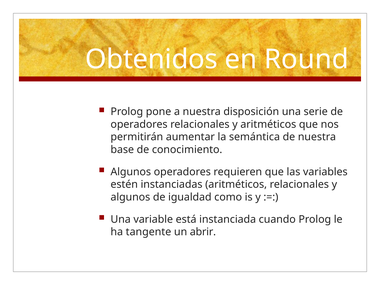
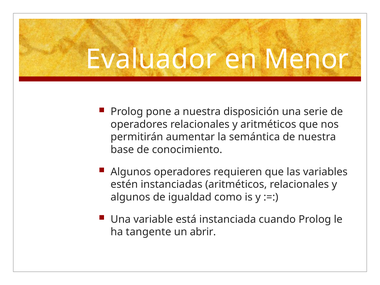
Obtenidos: Obtenidos -> Evaluador (151, 59)
Round: Round -> Menor (306, 59)
